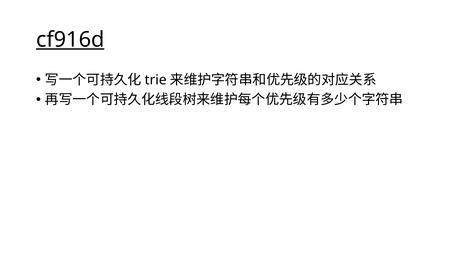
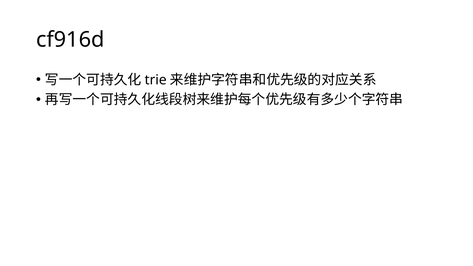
cf916d underline: present -> none (70, 40)
